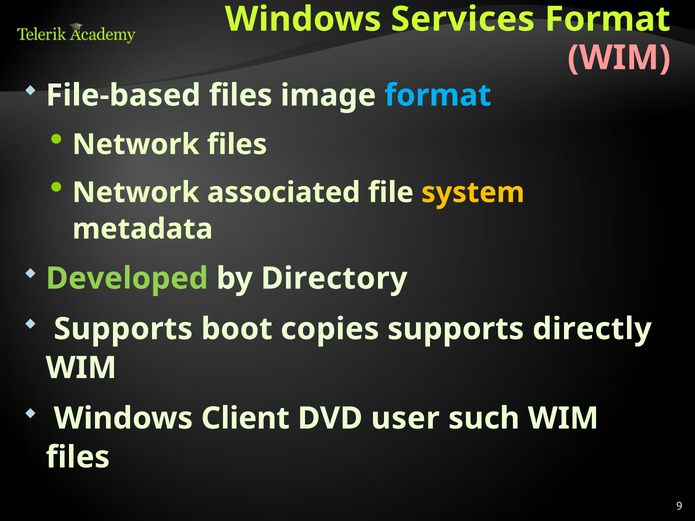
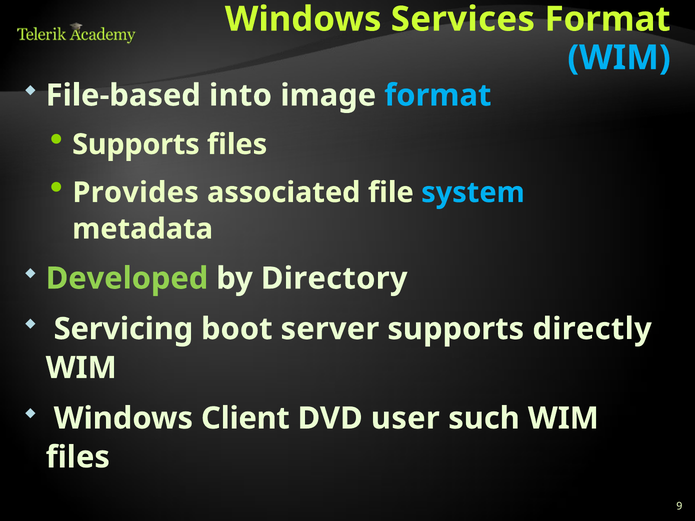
WIM colour: pink -> light blue (619, 58)
File-based files: files -> into (240, 95)
Network: Network -> Supports (136, 145)
Network: Network -> Provides (136, 193)
system colour: yellow -> light blue (473, 193)
Supports: Supports -> Servicing (123, 329)
copies: copies -> server (330, 329)
